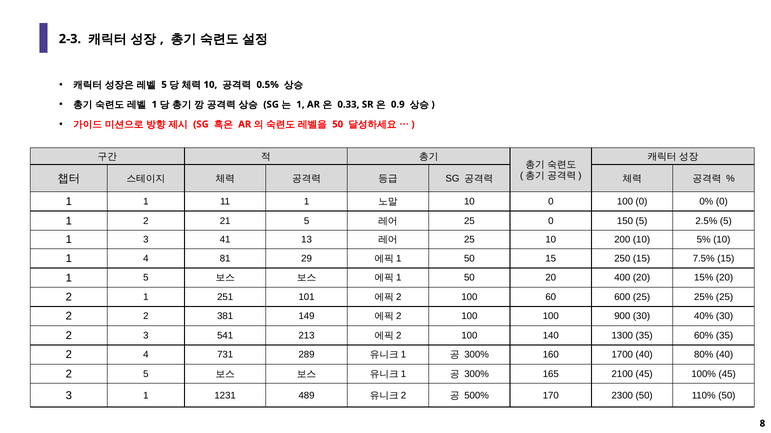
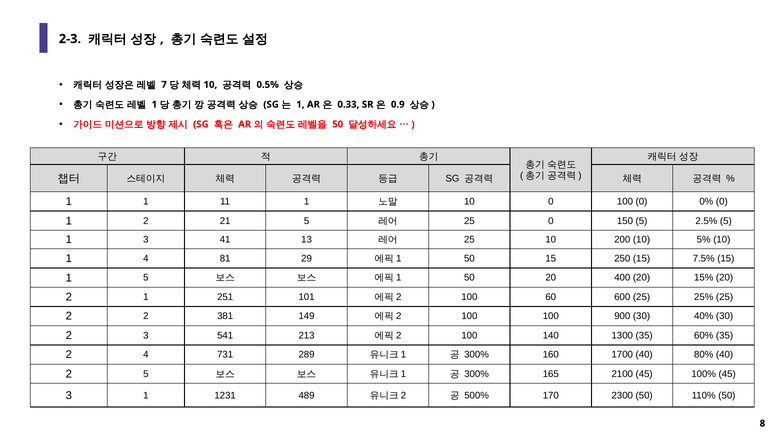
5: 5 -> 7 (164, 85)
